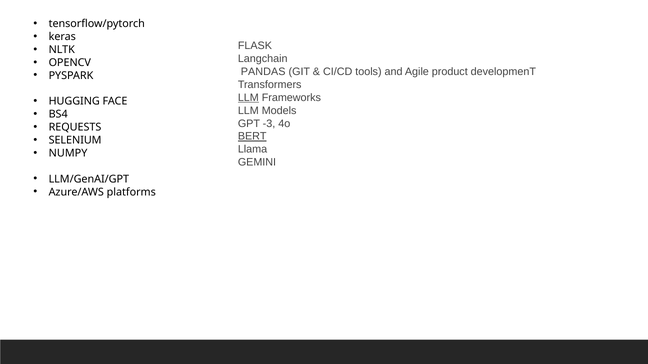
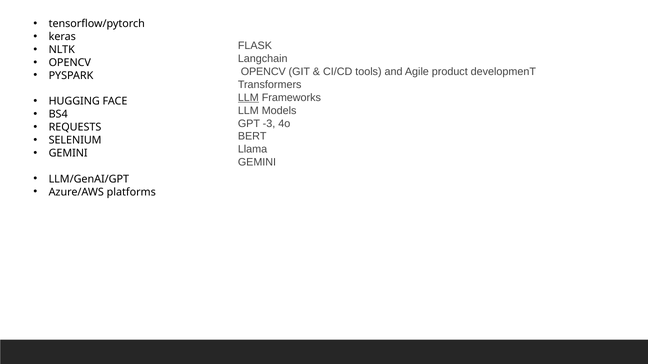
PANDAS: PANDAS -> OPENCV (263, 72)
BERT underline: present -> none (252, 137)
NUMPY: NUMPY -> GEMINI (68, 153)
